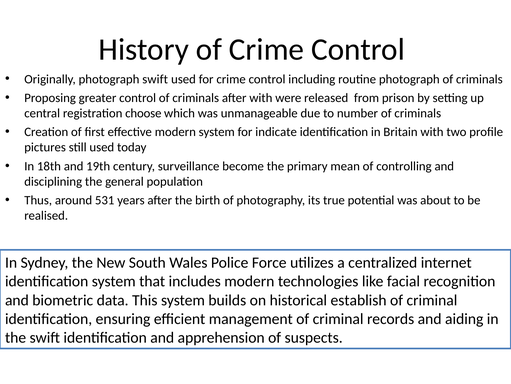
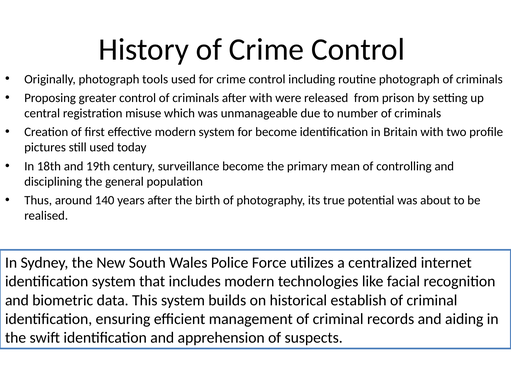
photograph swift: swift -> tools (155, 79)
choose: choose -> misuse (143, 113)
for indicate: indicate -> become (276, 132)
531: 531 -> 140 (105, 200)
